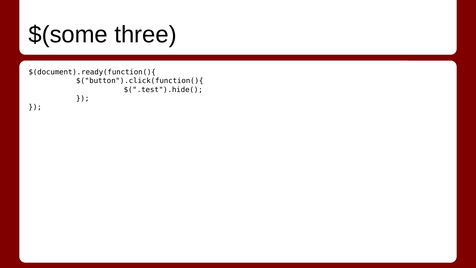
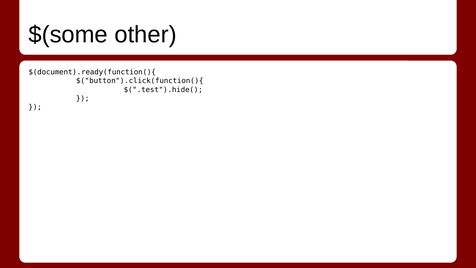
three: three -> other (146, 35)
